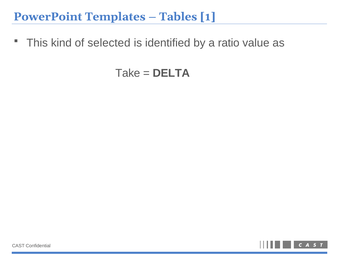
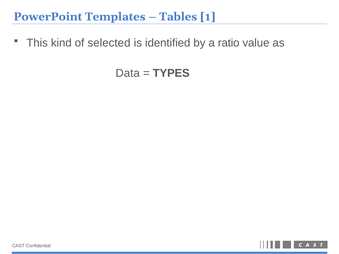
Take: Take -> Data (128, 73)
DELTA: DELTA -> TYPES (171, 73)
